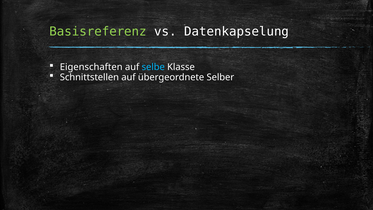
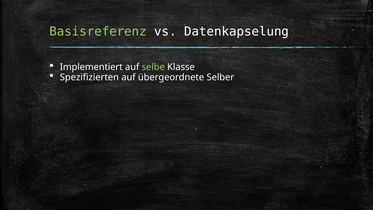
Eigenschaften: Eigenschaften -> Implementiert (91, 67)
selbe colour: light blue -> light green (153, 67)
Schnittstellen: Schnittstellen -> Spezifizierten (89, 77)
